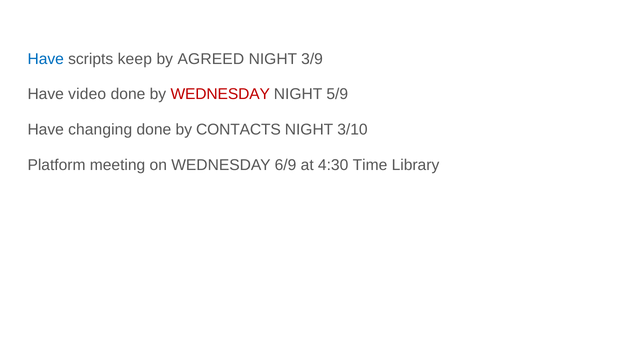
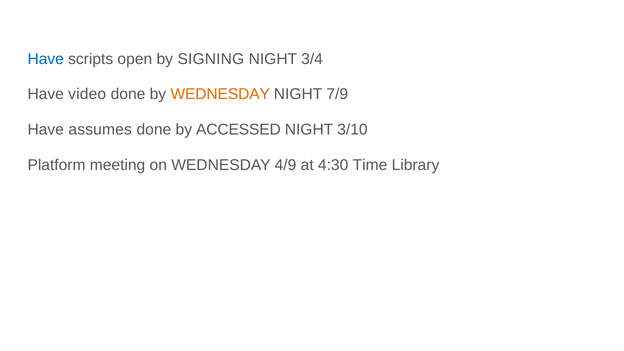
keep: keep -> open (135, 59)
AGREED: AGREED -> SIGNING (211, 59)
3/9: 3/9 -> 3/4 (312, 59)
WEDNESDAY colour: red -> orange (220, 94)
5/9: 5/9 -> 7/9 (337, 94)
changing: changing -> assumes (100, 130)
CONTACTS: CONTACTS -> ACCESSED (238, 130)
6/9: 6/9 -> 4/9 (286, 165)
